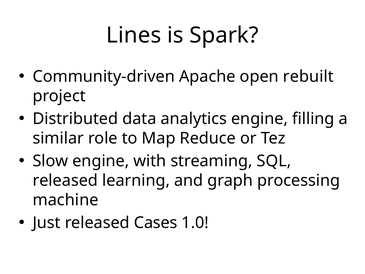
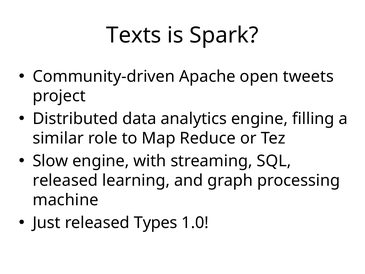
Lines: Lines -> Texts (134, 35)
rebuilt: rebuilt -> tweets (308, 77)
Cases: Cases -> Types (156, 223)
